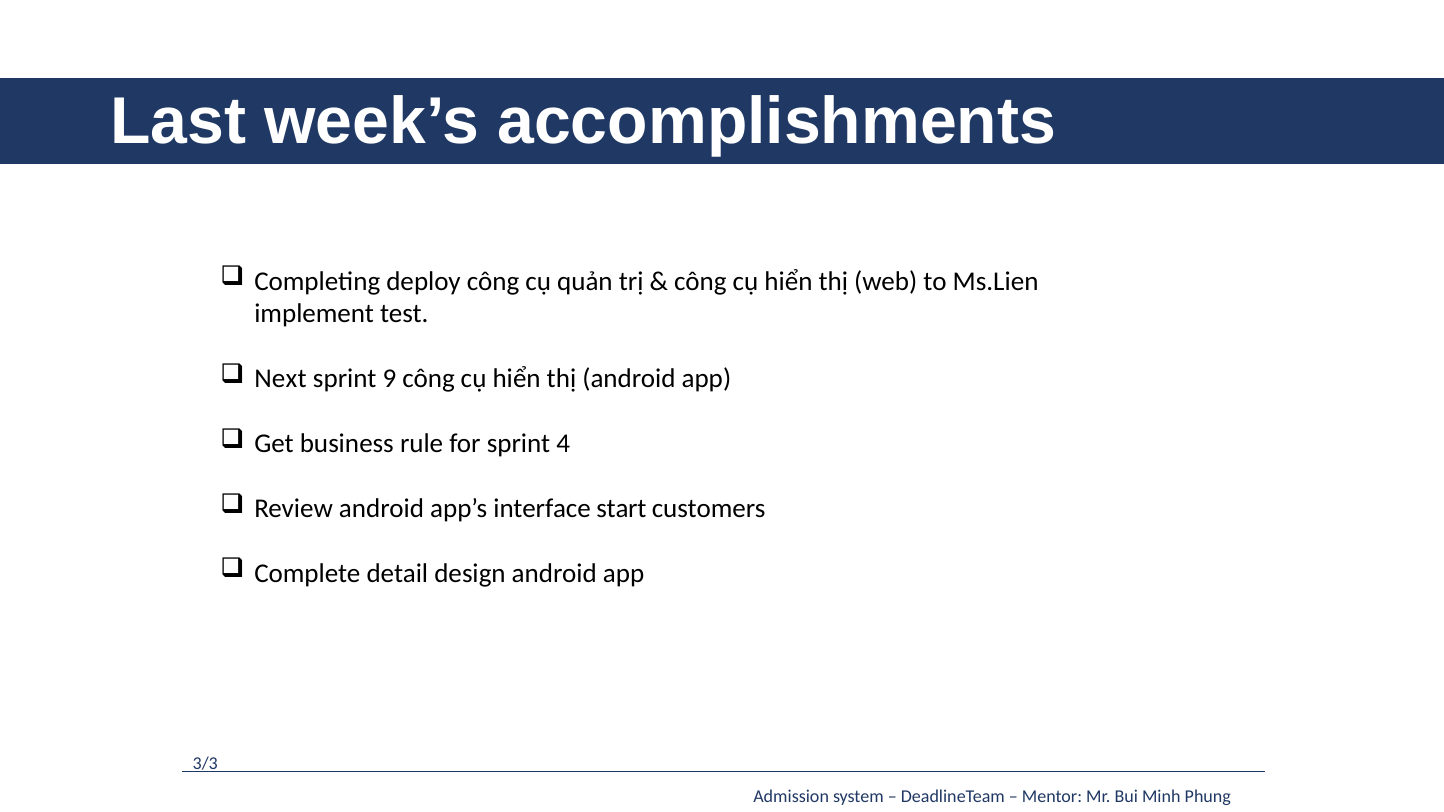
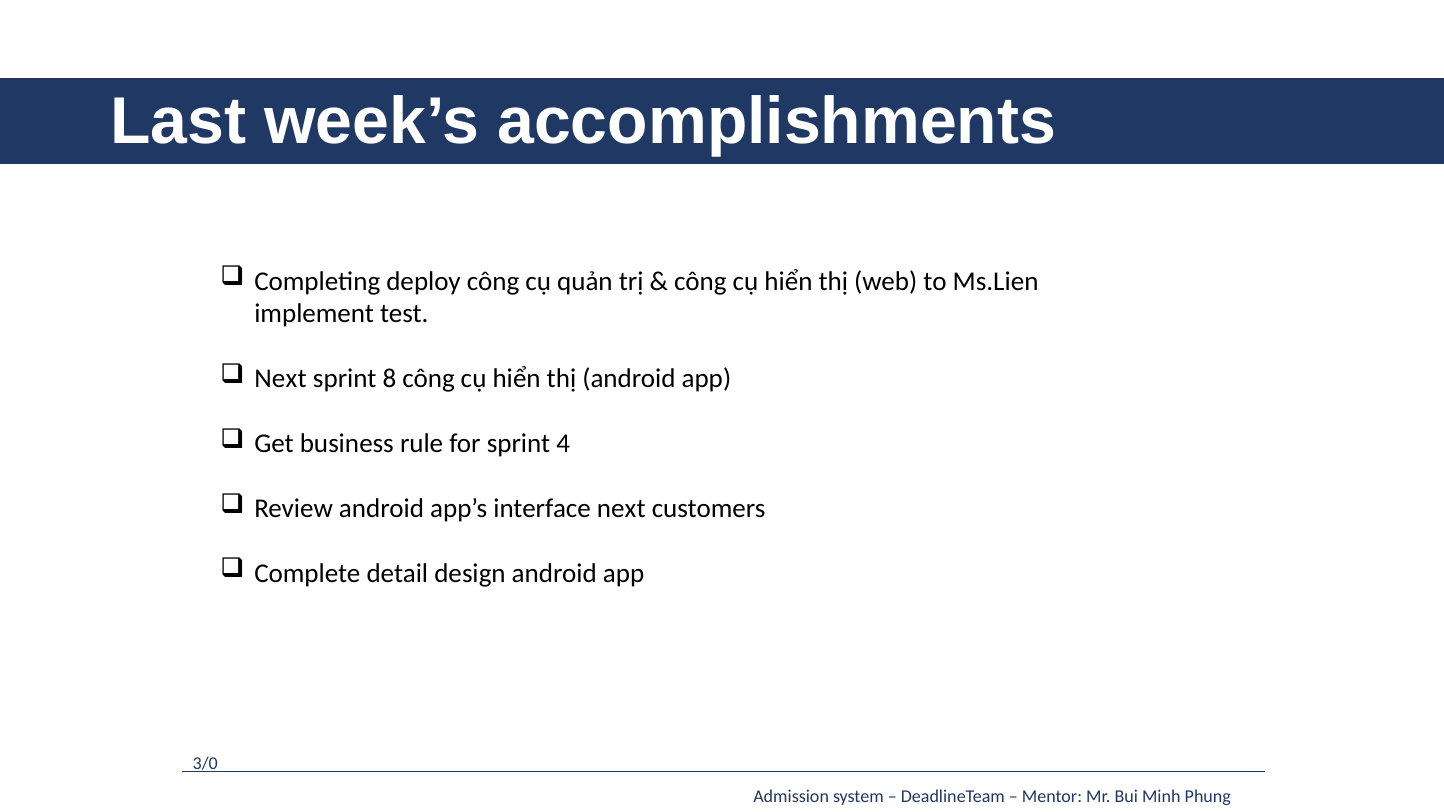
9: 9 -> 8 (389, 379)
interface start: start -> next (621, 509)
3/3: 3/3 -> 3/0 (205, 764)
